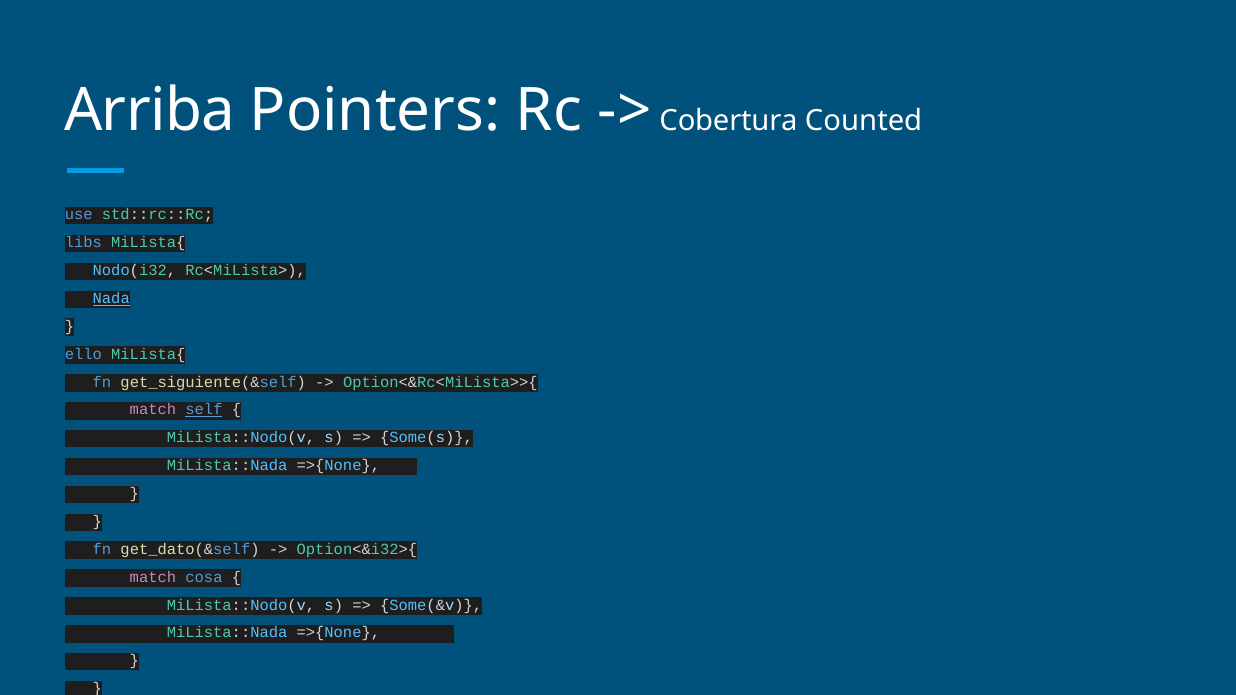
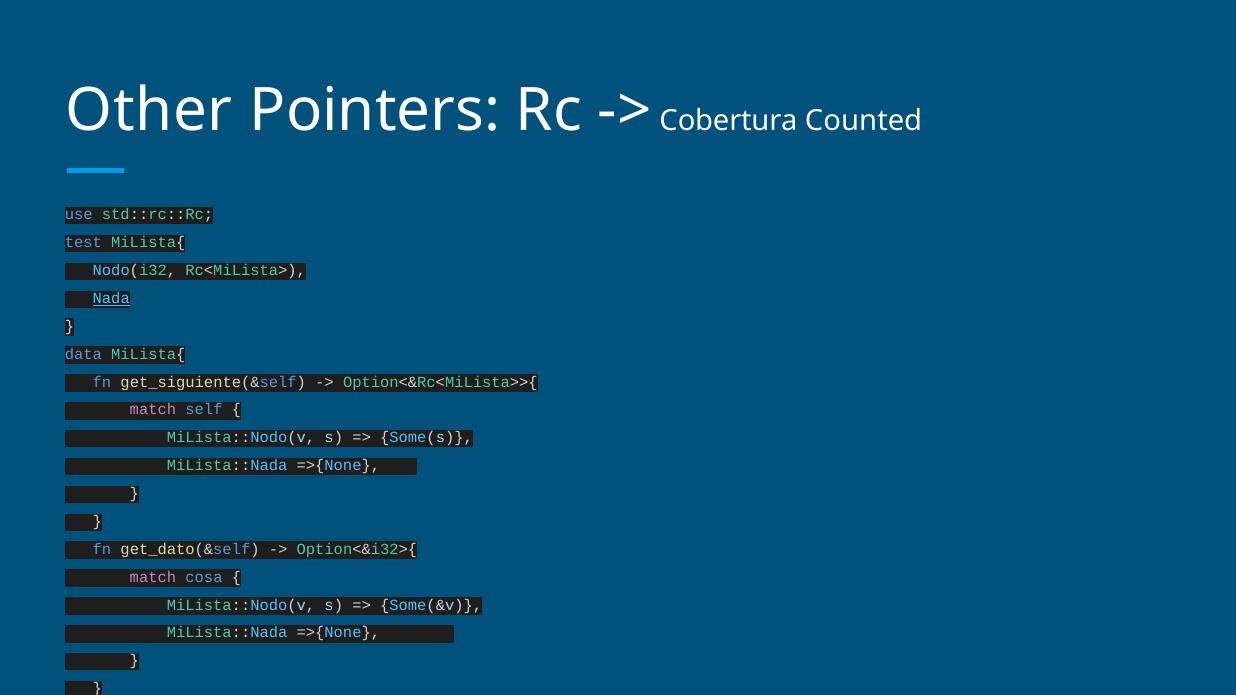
Arriba: Arriba -> Other (149, 110)
libs: libs -> test (83, 243)
ello: ello -> data (83, 354)
self underline: present -> none (204, 410)
